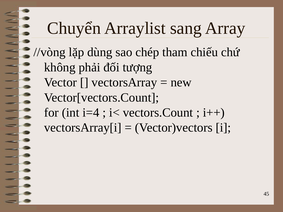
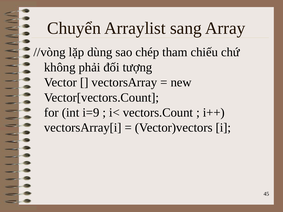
i=4: i=4 -> i=9 (91, 113)
